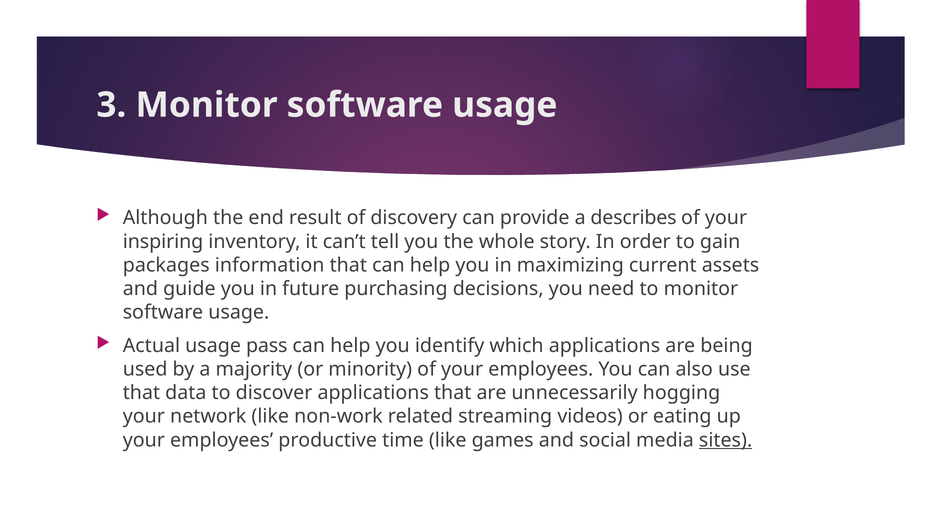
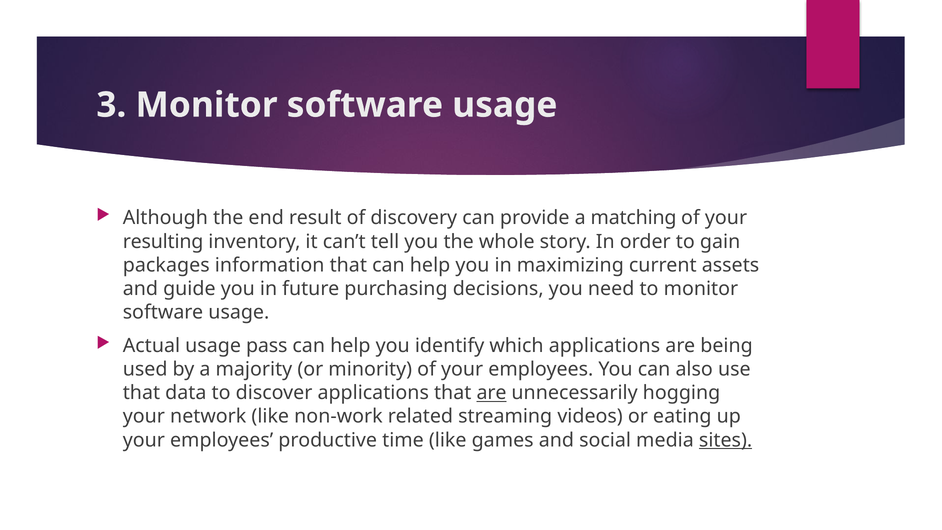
describes: describes -> matching (634, 218)
inspiring: inspiring -> resulting (163, 241)
are underline: none -> present (491, 393)
